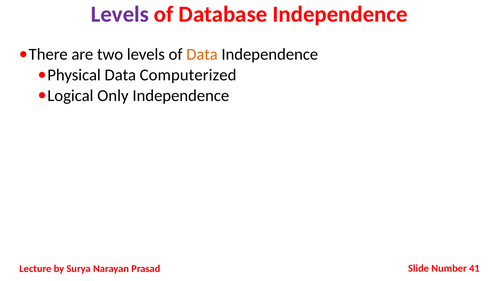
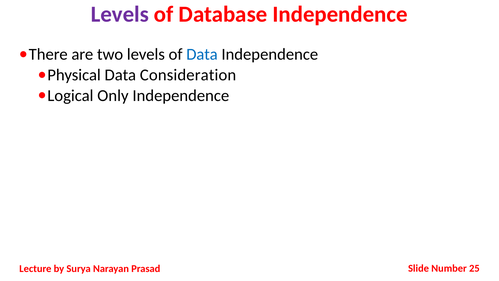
Data colour: orange -> blue (202, 54)
Computerized: Computerized -> Consideration (188, 75)
41: 41 -> 25 (474, 268)
